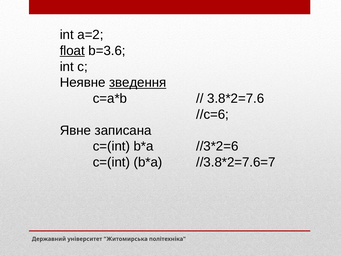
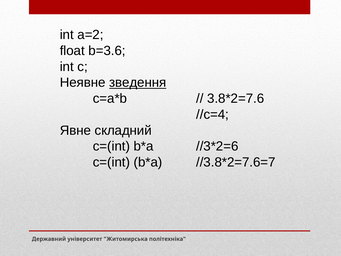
float underline: present -> none (72, 51)
//c=6: //c=6 -> //c=4 (213, 114)
записана: записана -> складний (123, 130)
